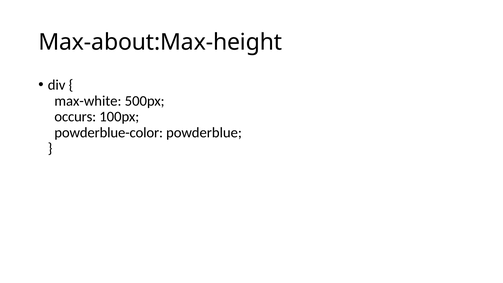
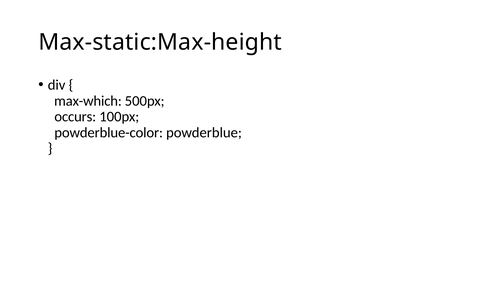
Max-about:Max-height: Max-about:Max-height -> Max-static:Max-height (160, 42)
max-white: max-white -> max-which (88, 101)
